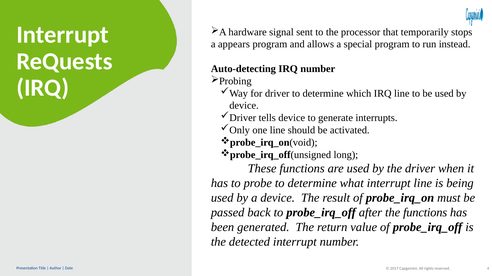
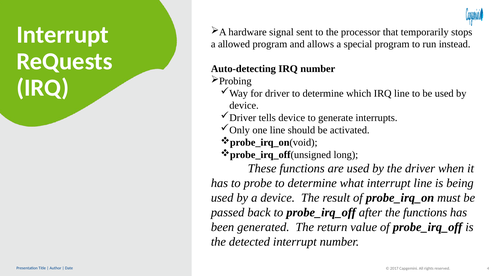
appears: appears -> allowed (234, 44)
